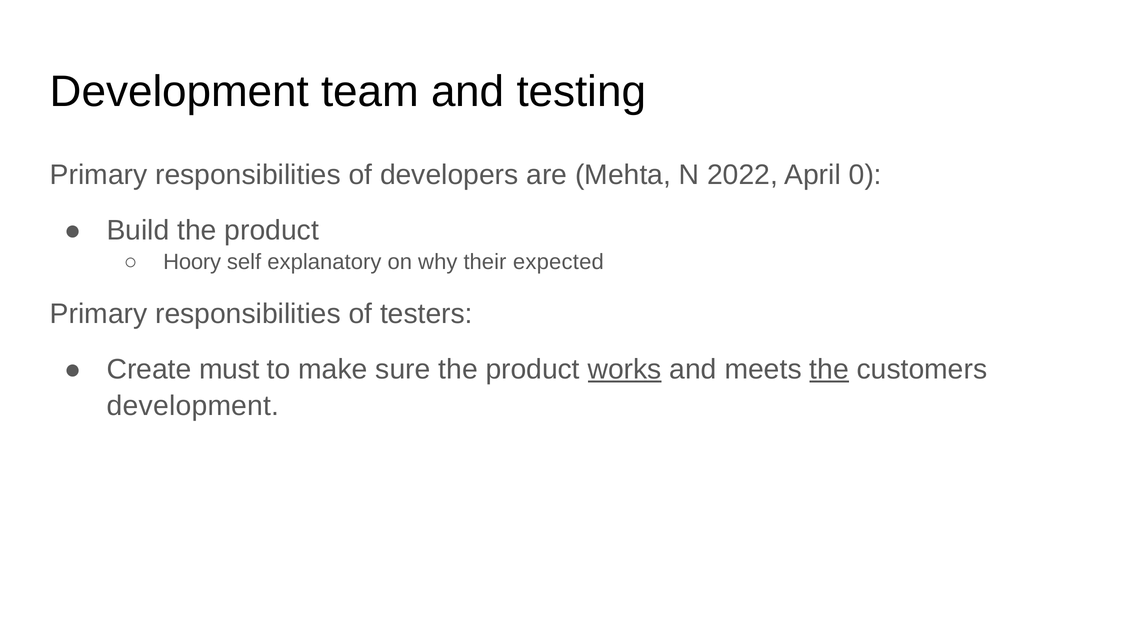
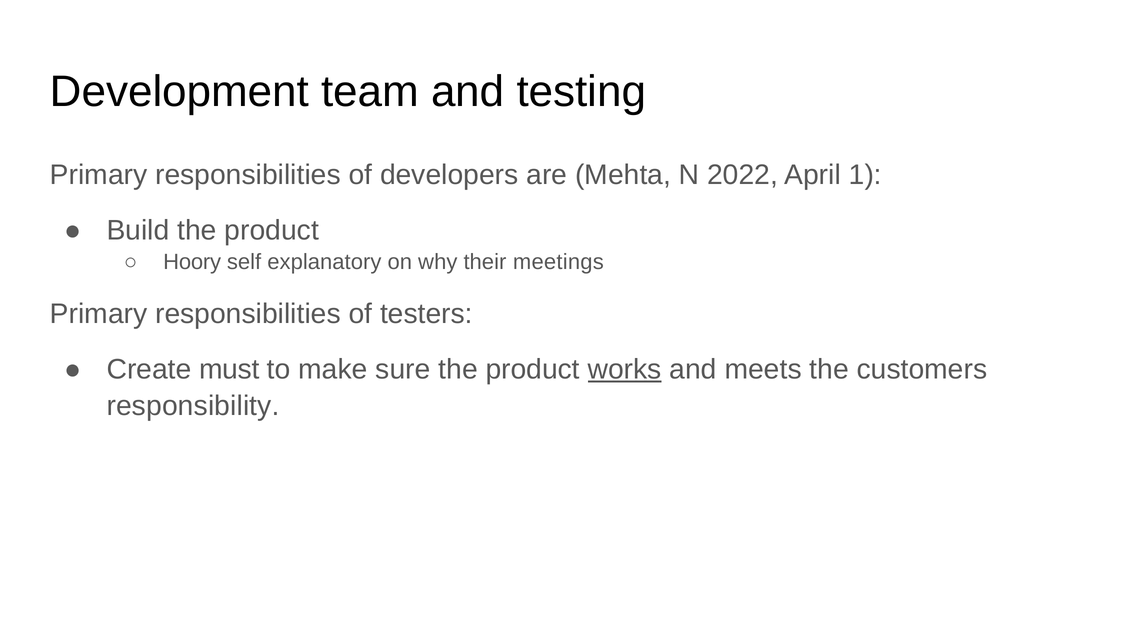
0: 0 -> 1 (865, 175)
expected: expected -> meetings (558, 262)
the underline: present -> none (829, 370)
development: development -> responsibility (193, 406)
